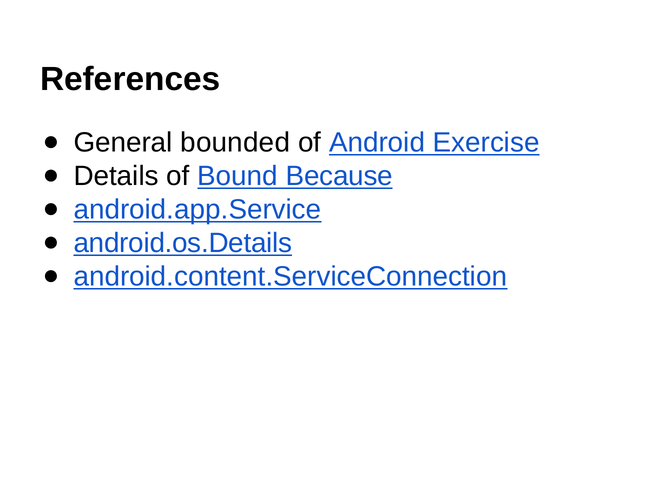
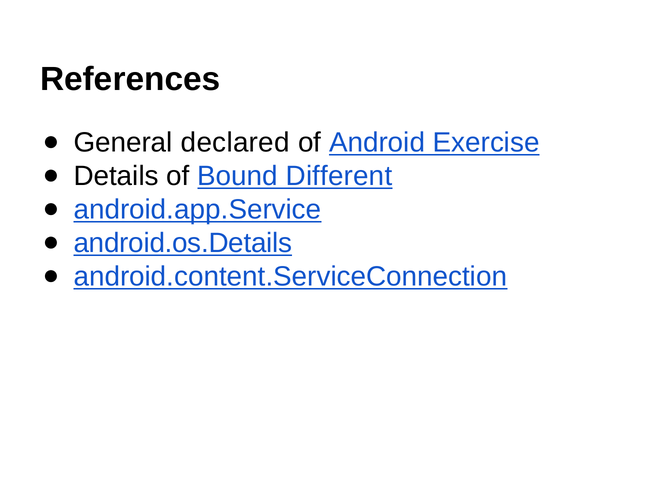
bounded: bounded -> declared (235, 142)
Because: Because -> Different (339, 176)
